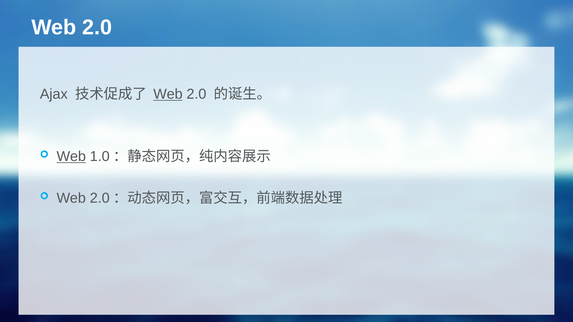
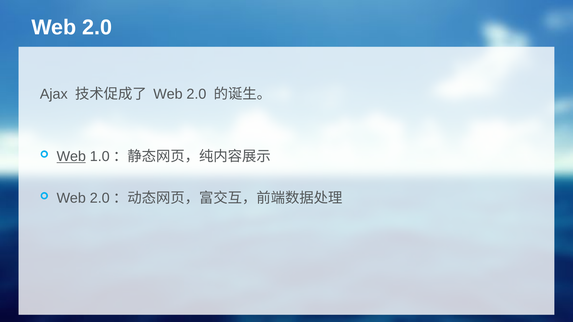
Web underline: present -> none (168, 94)
